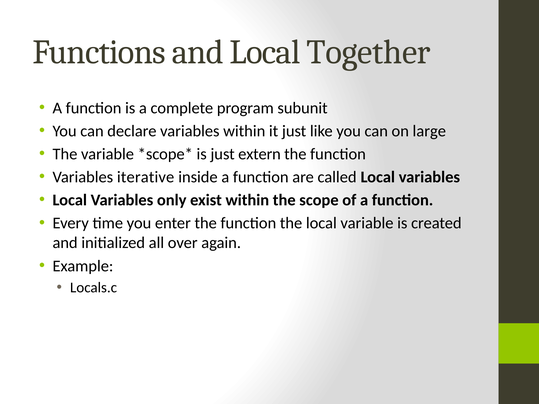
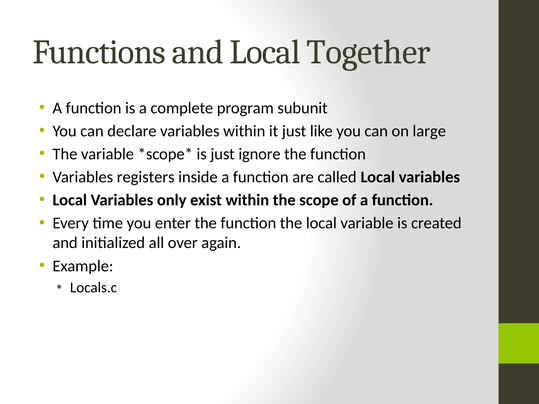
extern: extern -> ignore (260, 154)
iterative: iterative -> registers (146, 177)
